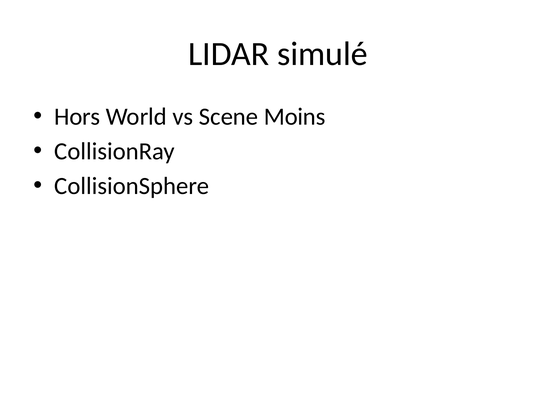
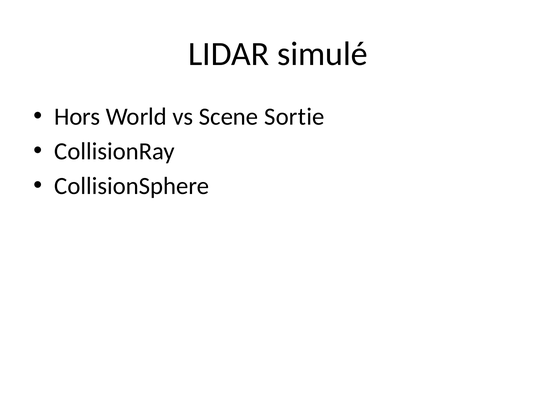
Moins: Moins -> Sortie (294, 117)
